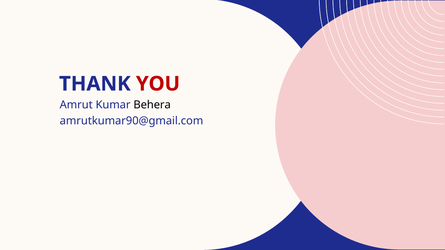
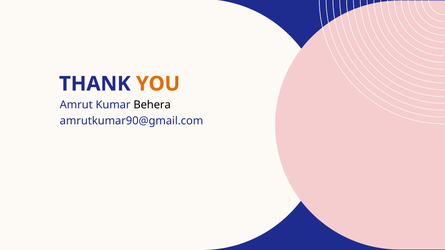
YOU colour: red -> orange (158, 84)
